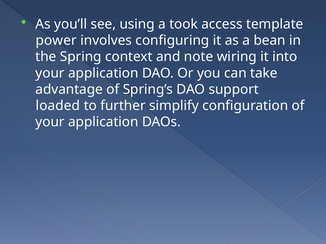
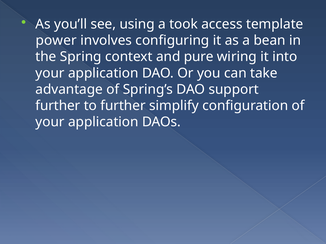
note: note -> pure (199, 57)
loaded: loaded -> further (58, 106)
